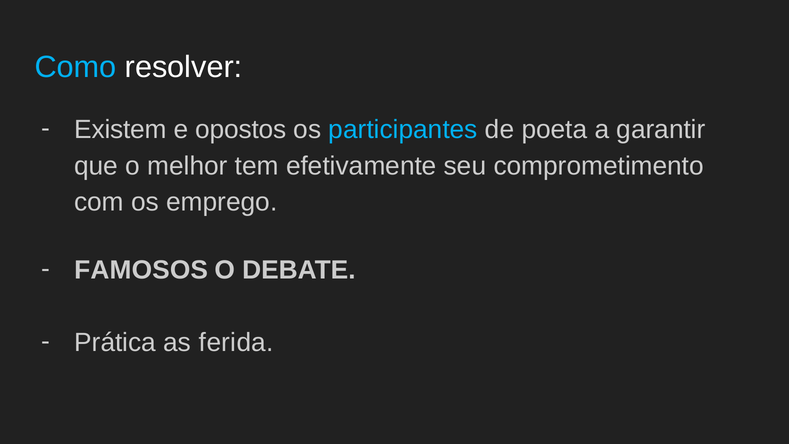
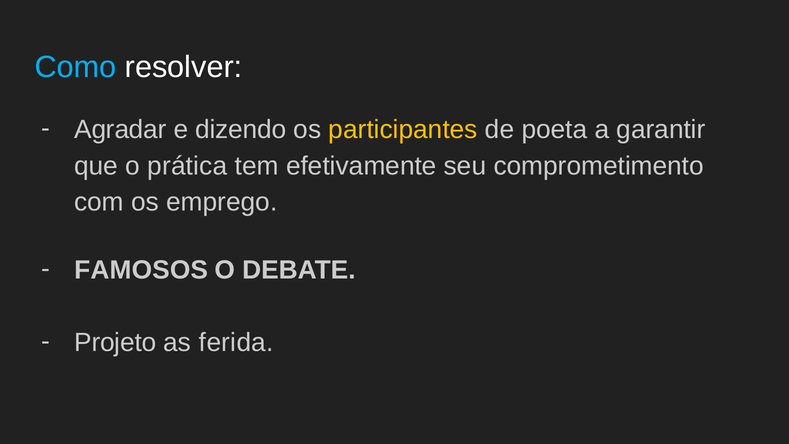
Existem: Existem -> Agradar (120, 130)
opostos: opostos -> dizendo (241, 130)
participantes colour: light blue -> yellow (403, 130)
melhor: melhor -> prática (187, 166)
Prática: Prática -> Projeto (115, 343)
